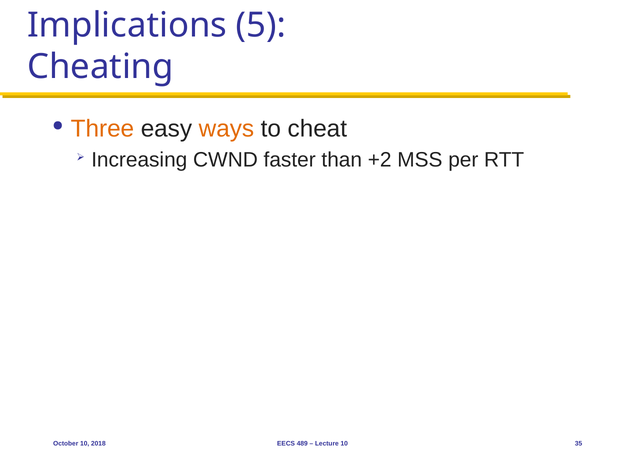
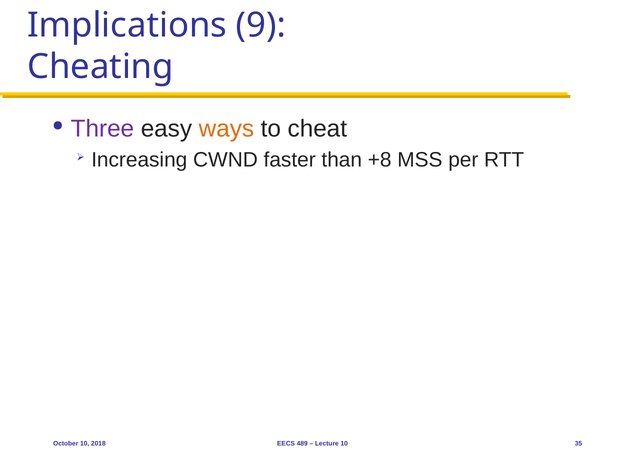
5: 5 -> 9 (261, 25)
Three colour: orange -> purple (102, 129)
+2: +2 -> +8 (380, 160)
